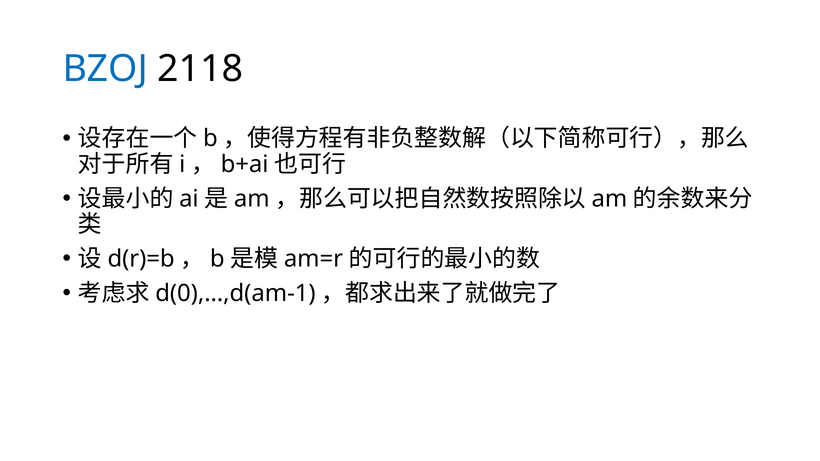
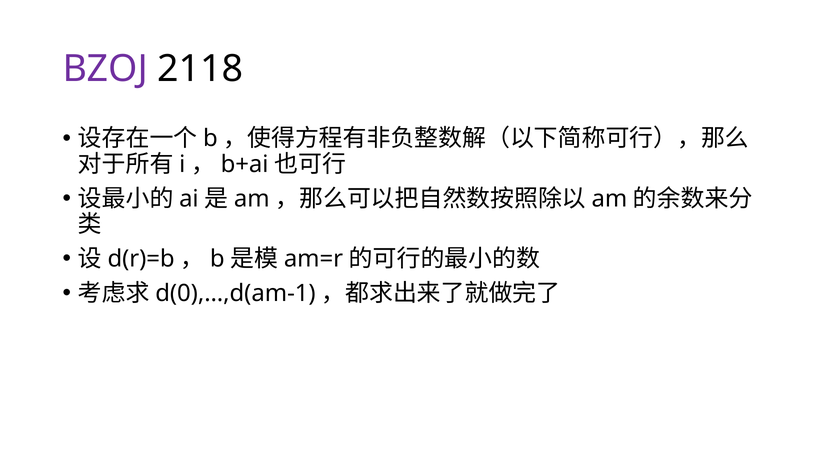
BZOJ colour: blue -> purple (105, 69)
